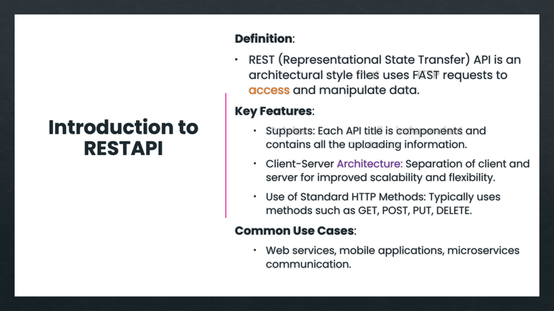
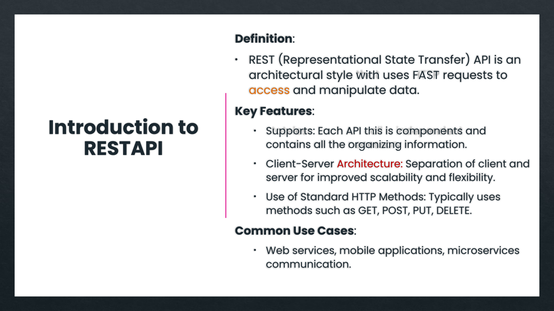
files: files -> with (368, 75)
title: title -> this (373, 131)
uploading: uploading -> organizing (375, 145)
Architecture colour: purple -> red (370, 164)
